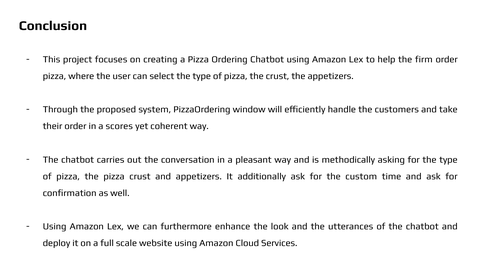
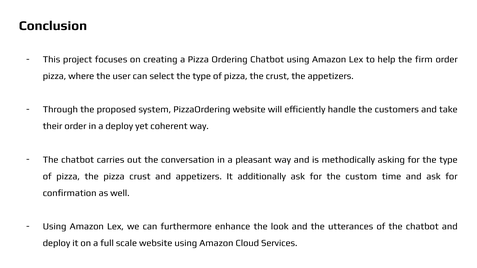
PizzaOrdering window: window -> website (249, 110)
a scores: scores -> deploy (119, 126)
